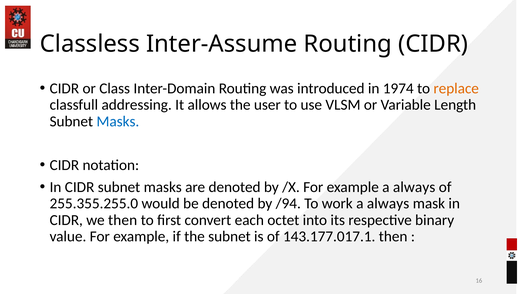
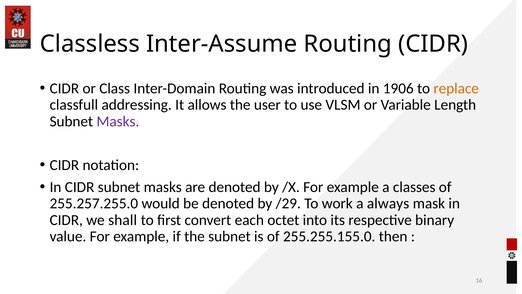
1974: 1974 -> 1906 (398, 88)
Masks colour: blue -> purple (118, 121)
example a always: always -> classes (414, 187)
255.355.255.0: 255.355.255.0 -> 255.257.255.0 (94, 203)
/94: /94 -> /29 (288, 203)
we then: then -> shall (123, 220)
143.177.017.1: 143.177.017.1 -> 255.255.155.0 (329, 236)
